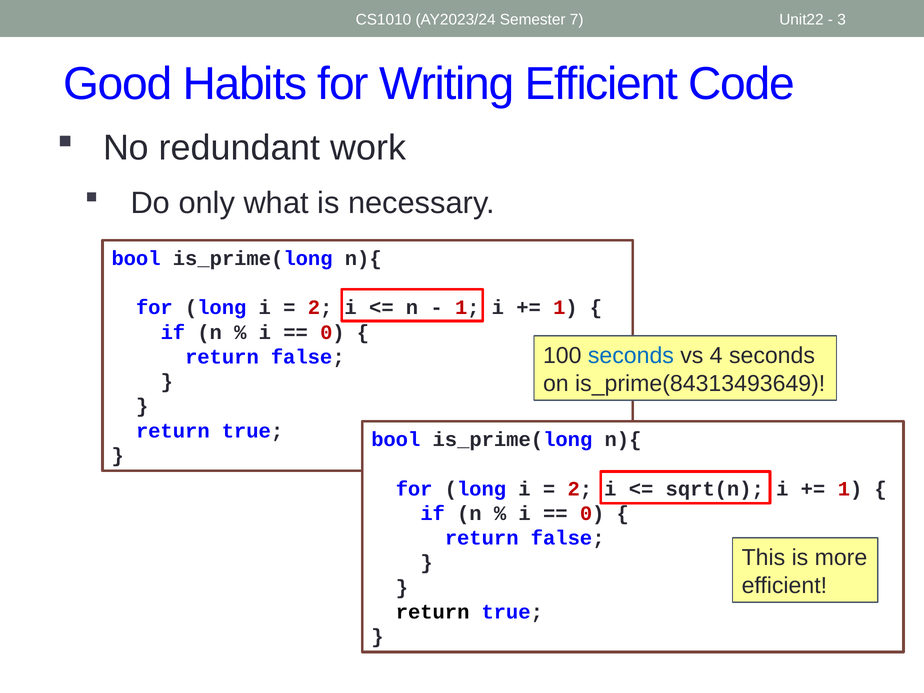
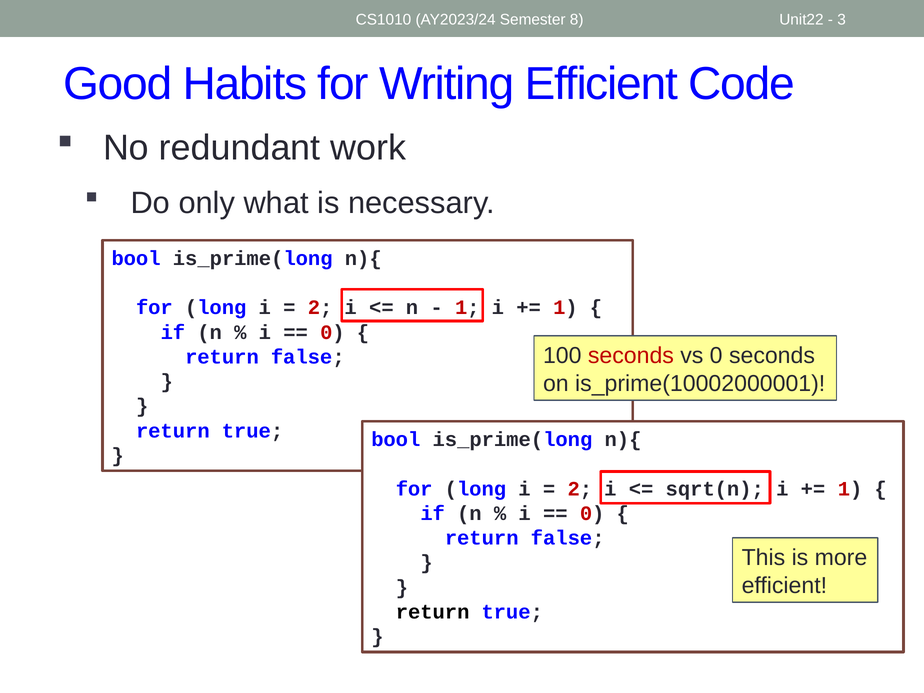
7: 7 -> 8 (577, 20)
seconds colour: blue -> red (631, 356)
vs 4: 4 -> 0 (716, 356)
is_prime(84313493649: is_prime(84313493649 -> is_prime(10002000001 (700, 383)
